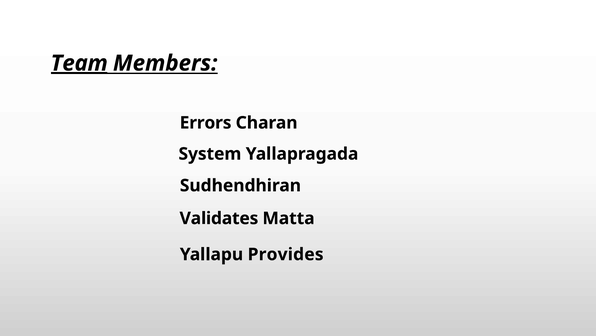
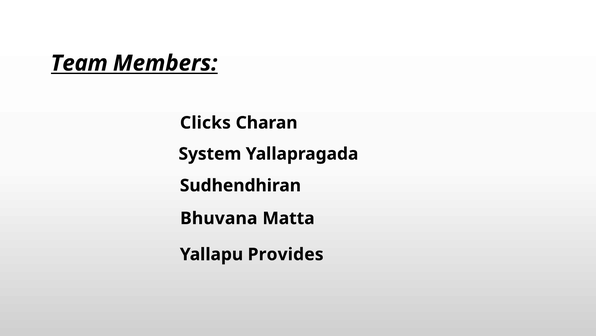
Team underline: present -> none (79, 63)
Errors: Errors -> Clicks (205, 123)
Validates: Validates -> Bhuvana (219, 218)
